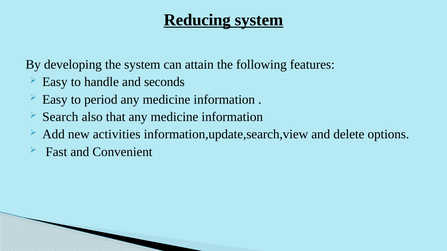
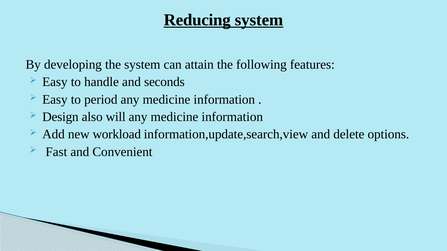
Search: Search -> Design (60, 117)
that: that -> will (116, 117)
activities: activities -> workload (117, 135)
